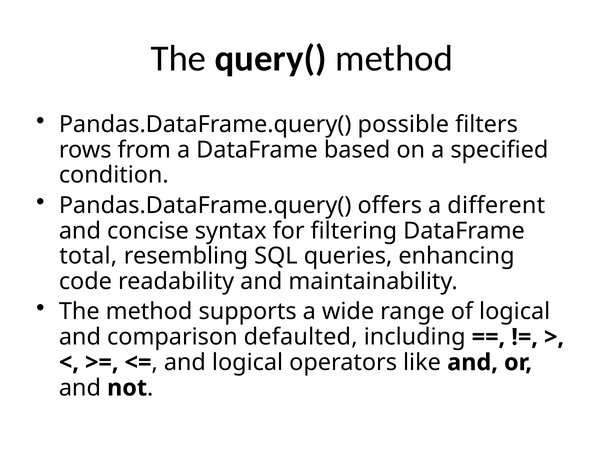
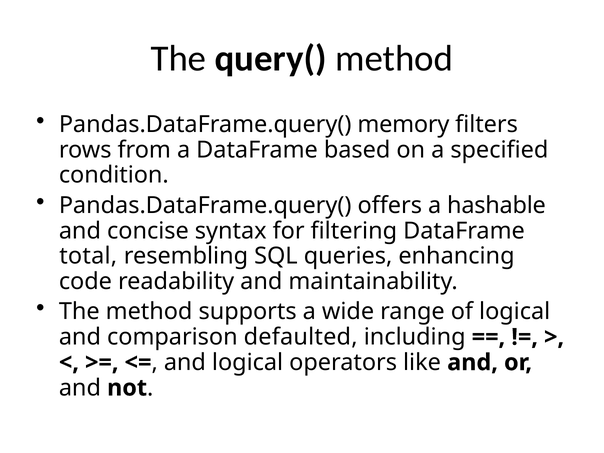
possible: possible -> memory (403, 124)
different: different -> hashable (496, 205)
